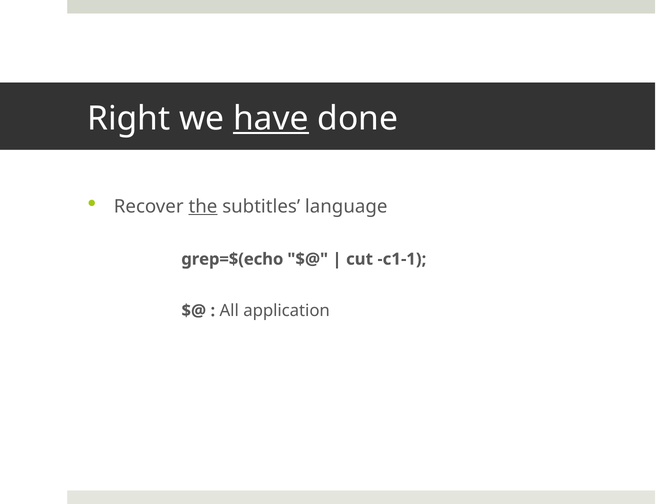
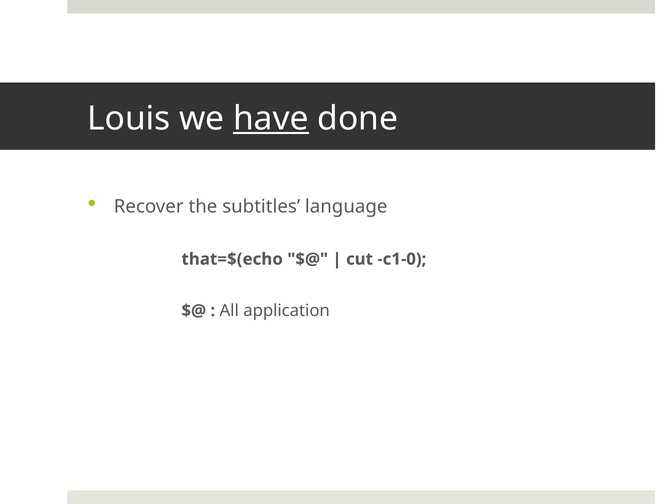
Right: Right -> Louis (129, 119)
the underline: present -> none (203, 207)
grep=$(echo: grep=$(echo -> that=$(echo (232, 259)
c1-1: c1-1 -> c1-0 (402, 259)
